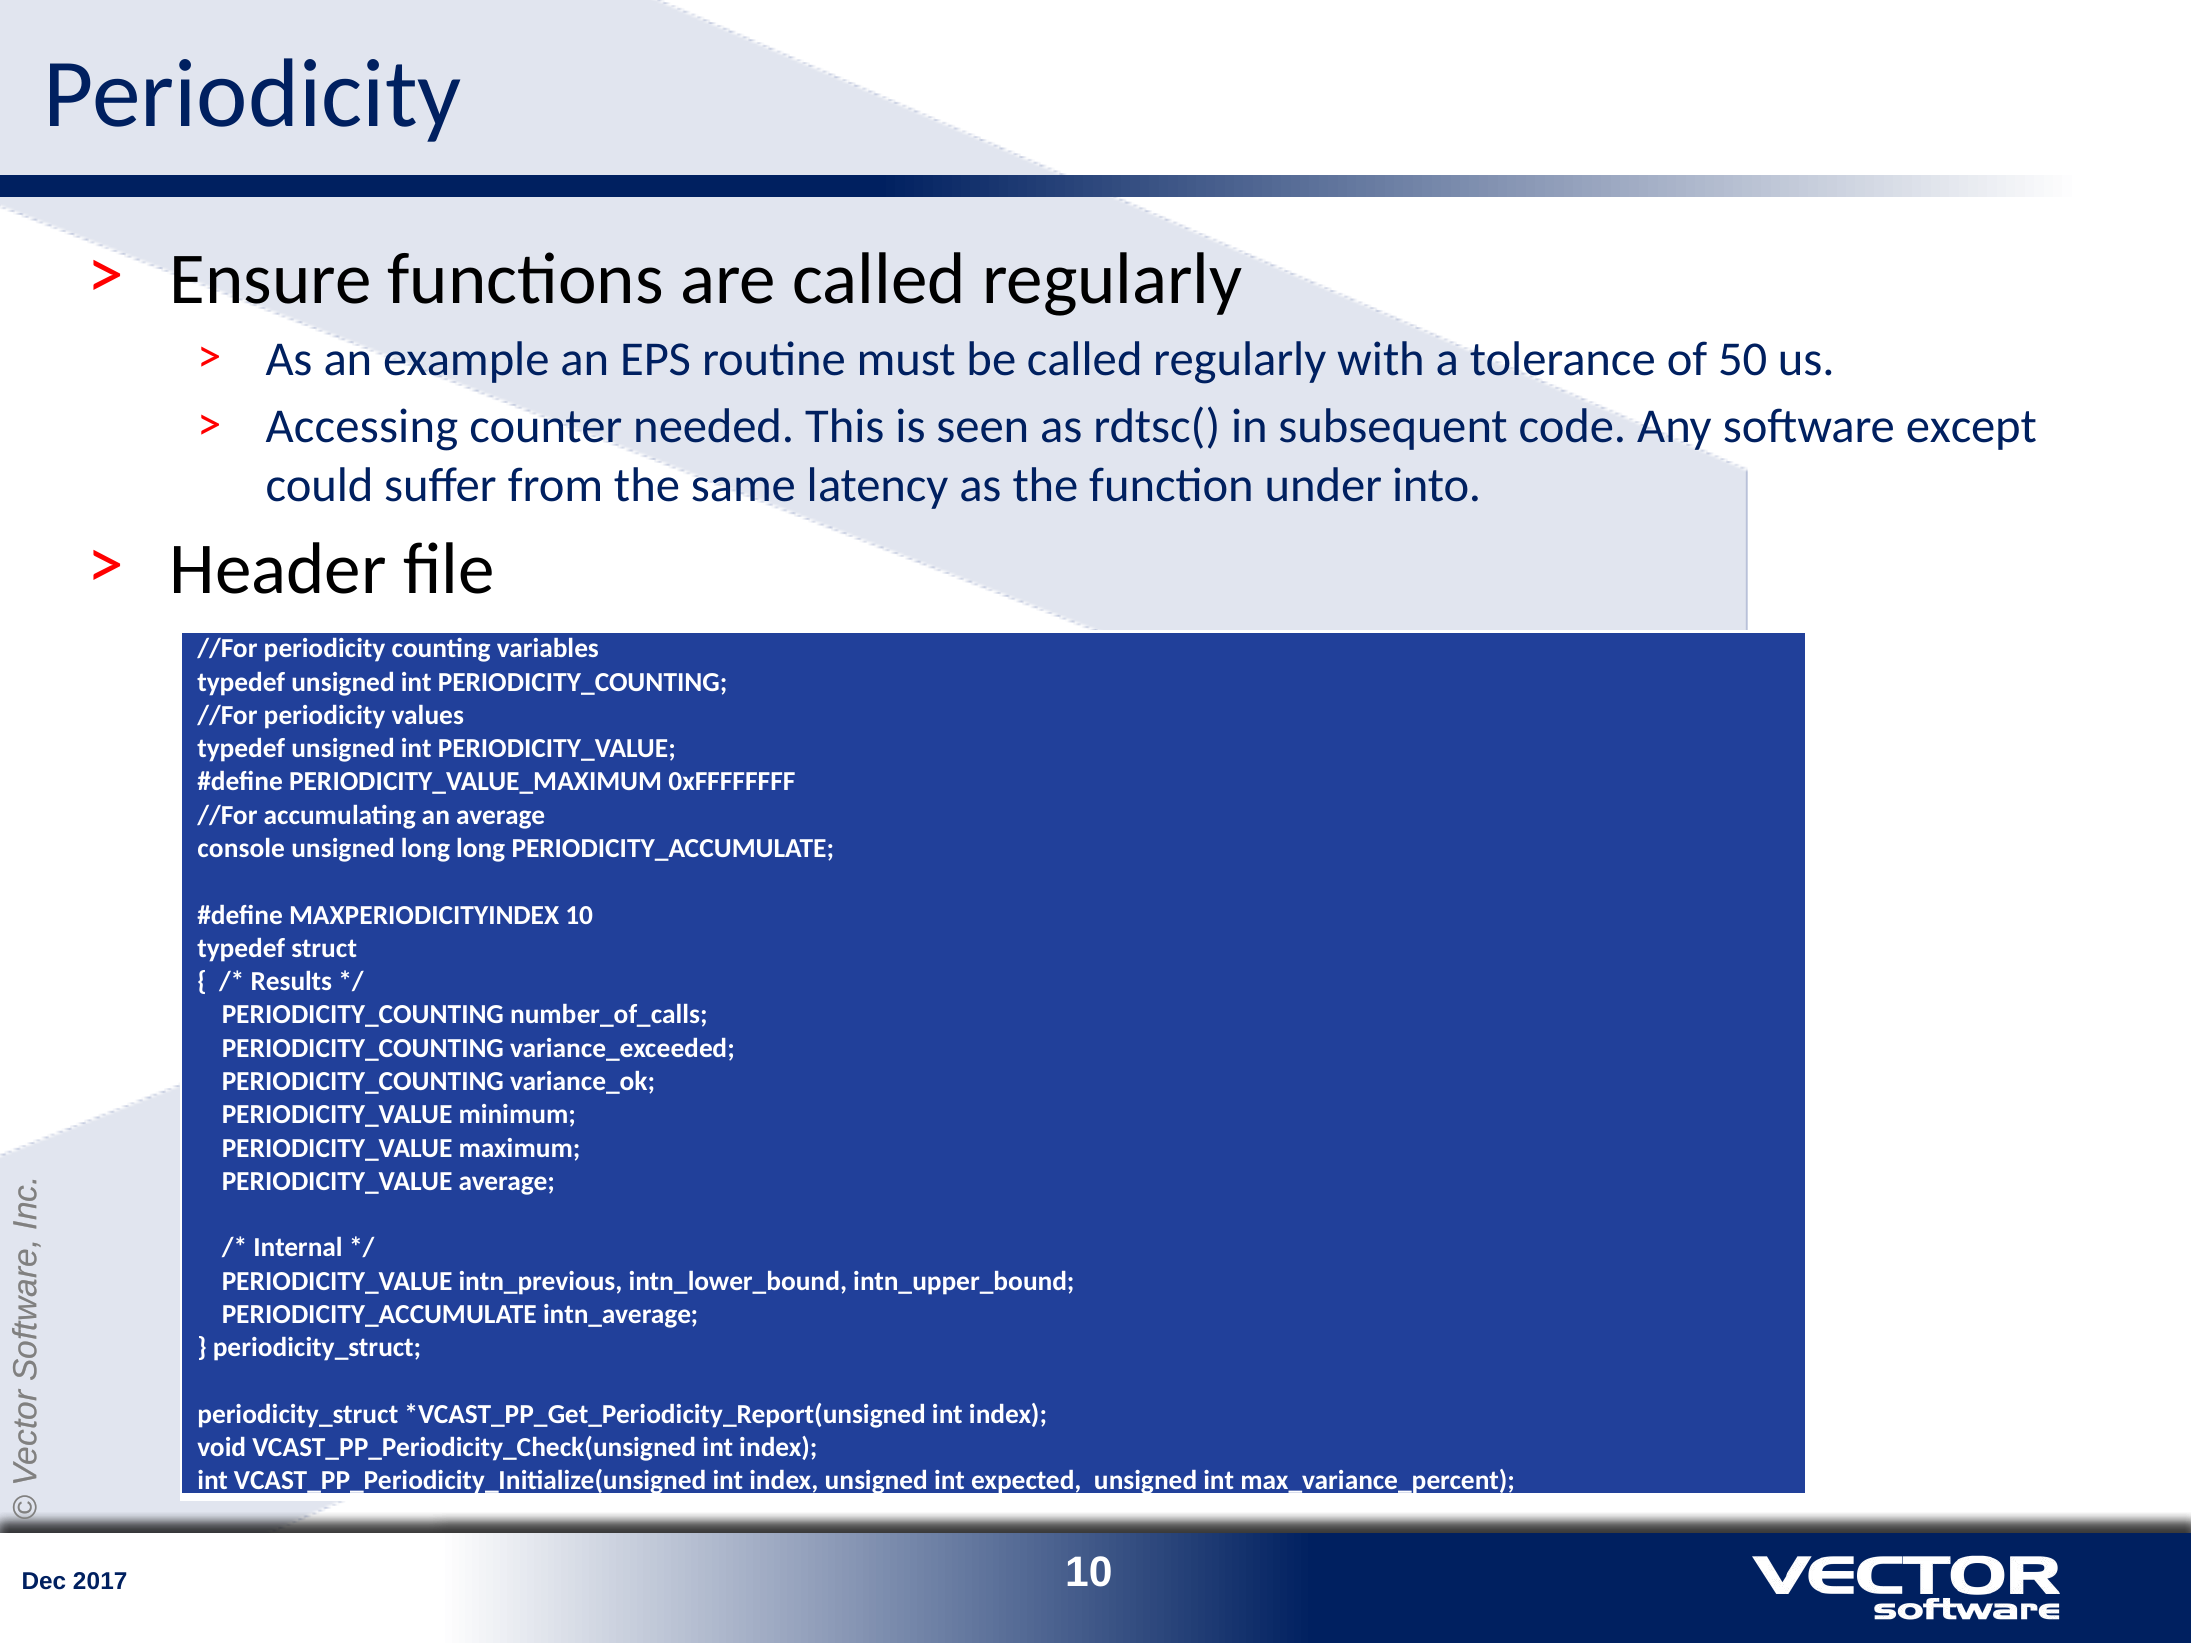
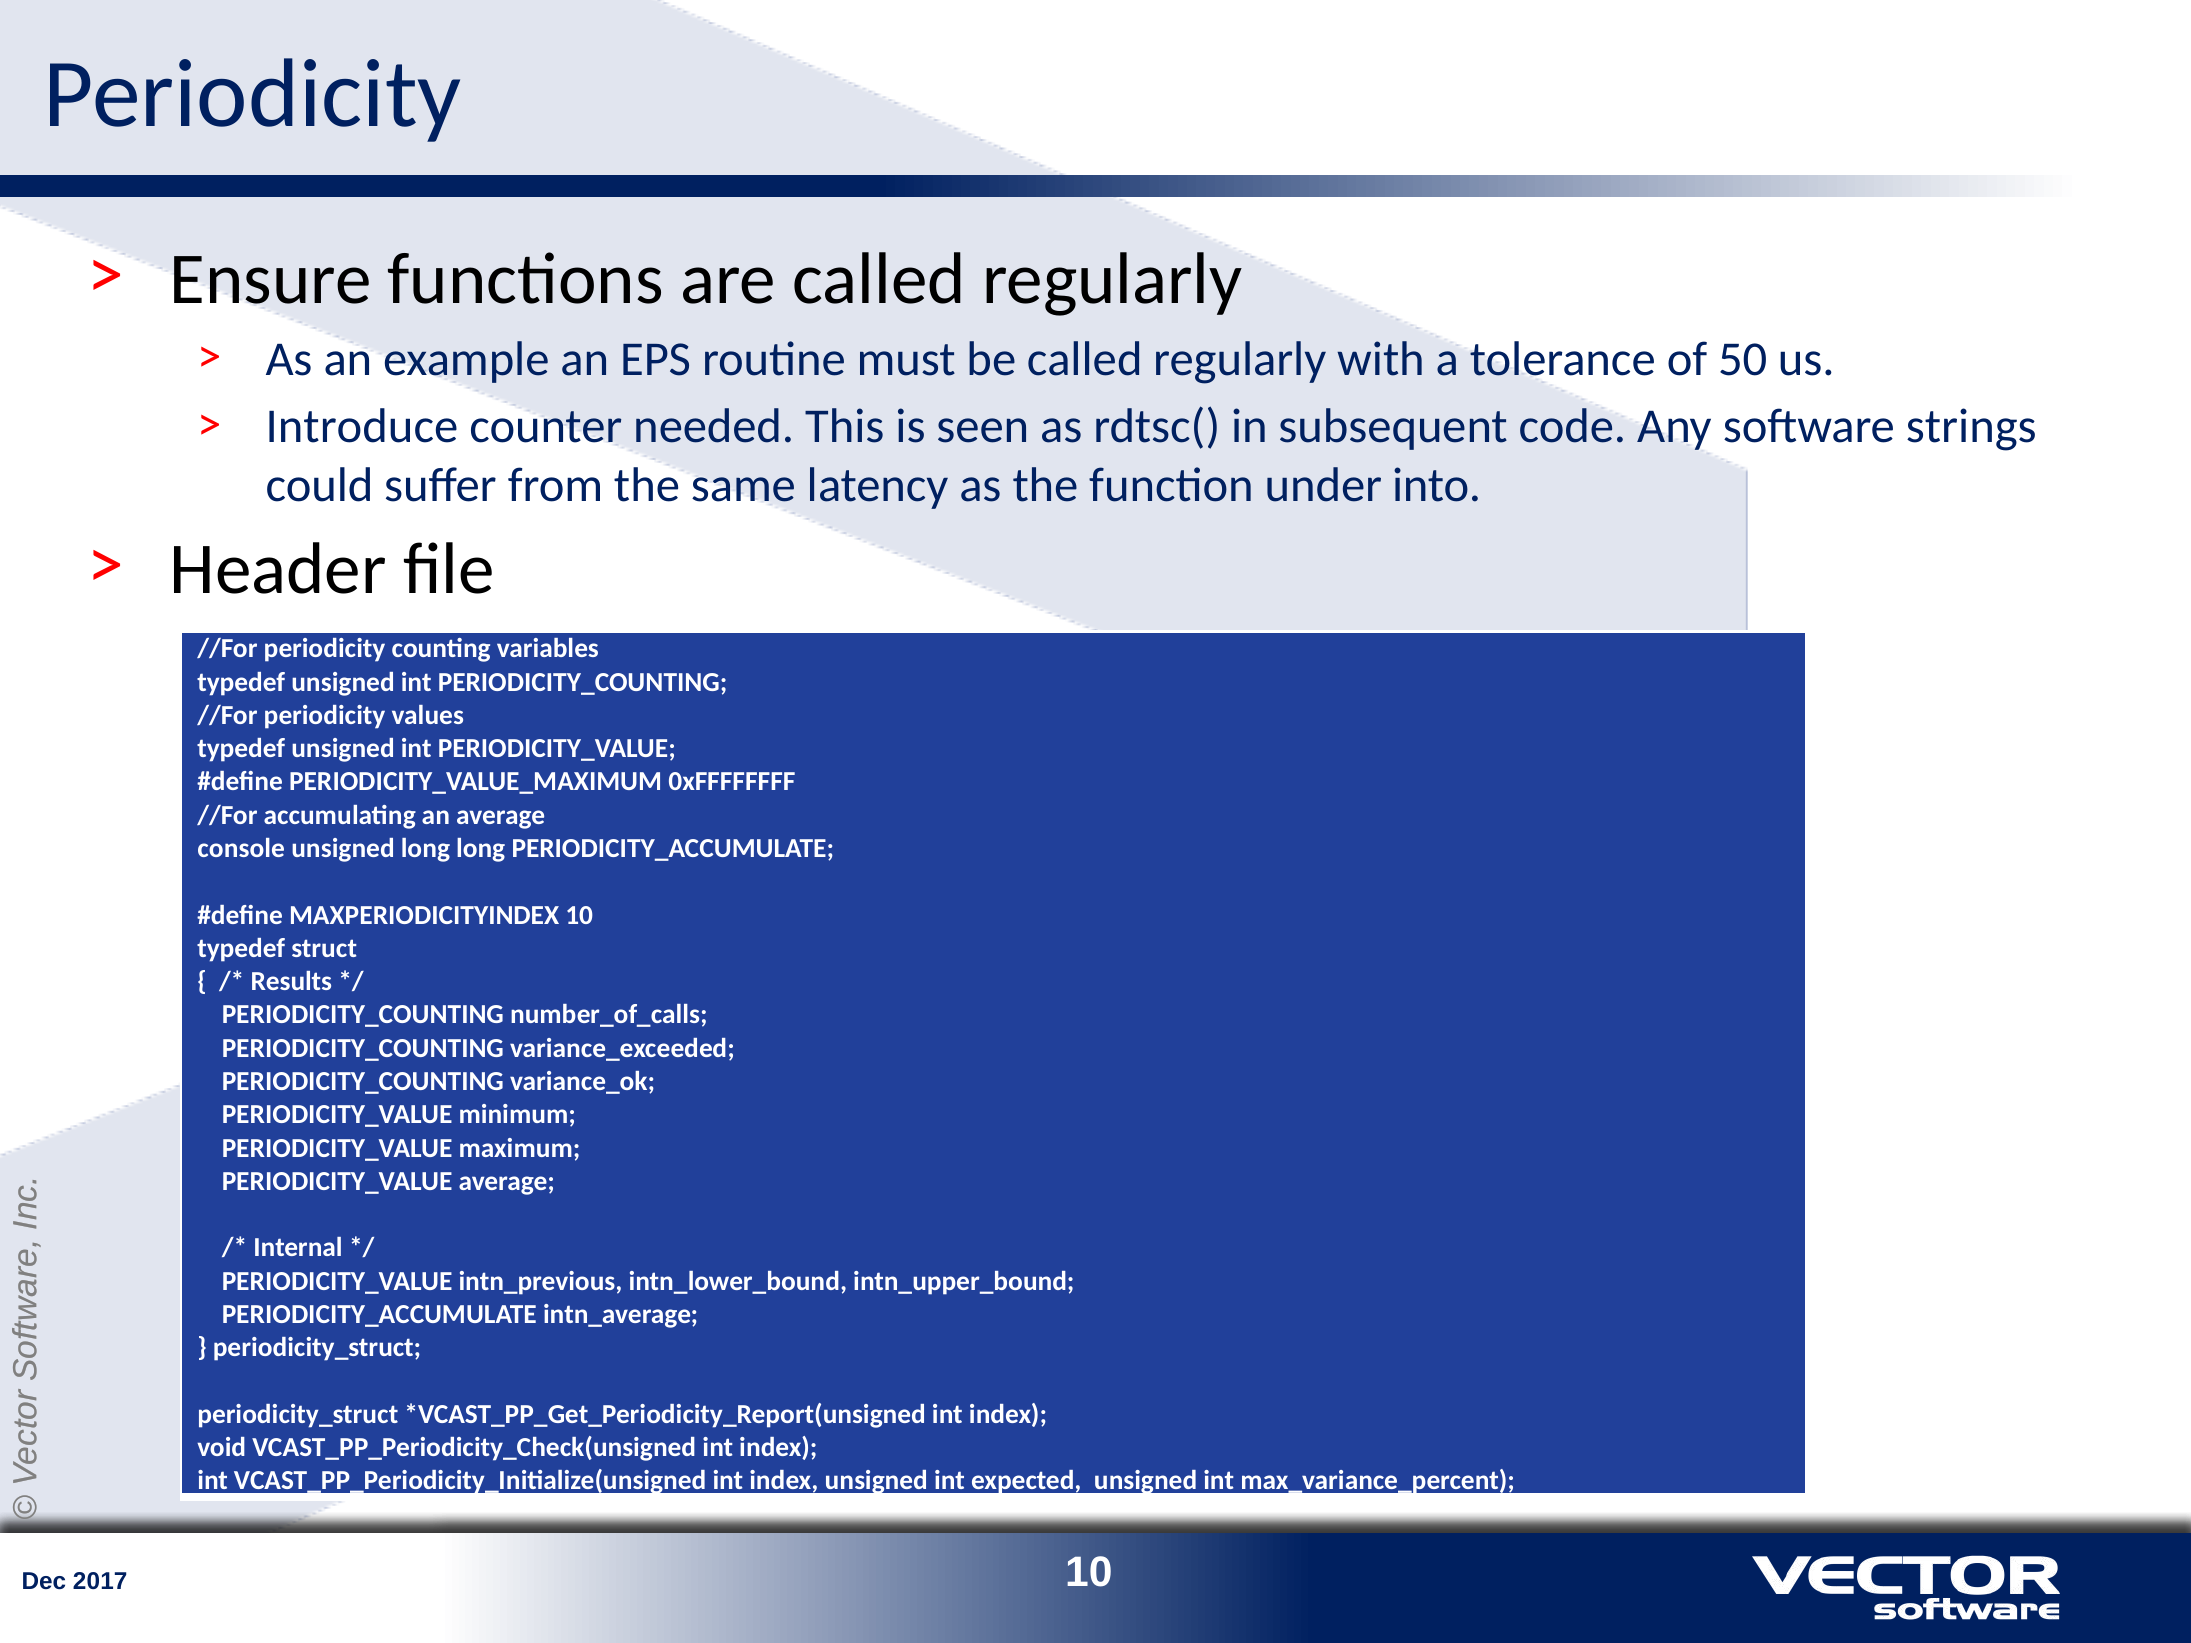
Accessing: Accessing -> Introduce (362, 427)
except: except -> strings (1971, 427)
